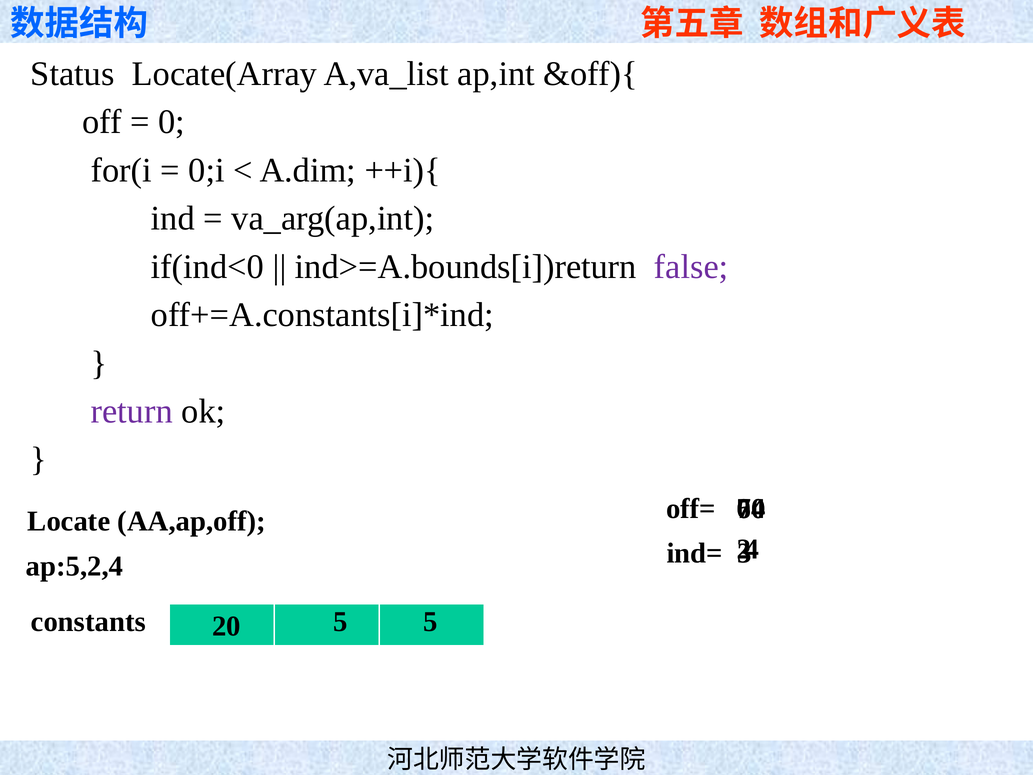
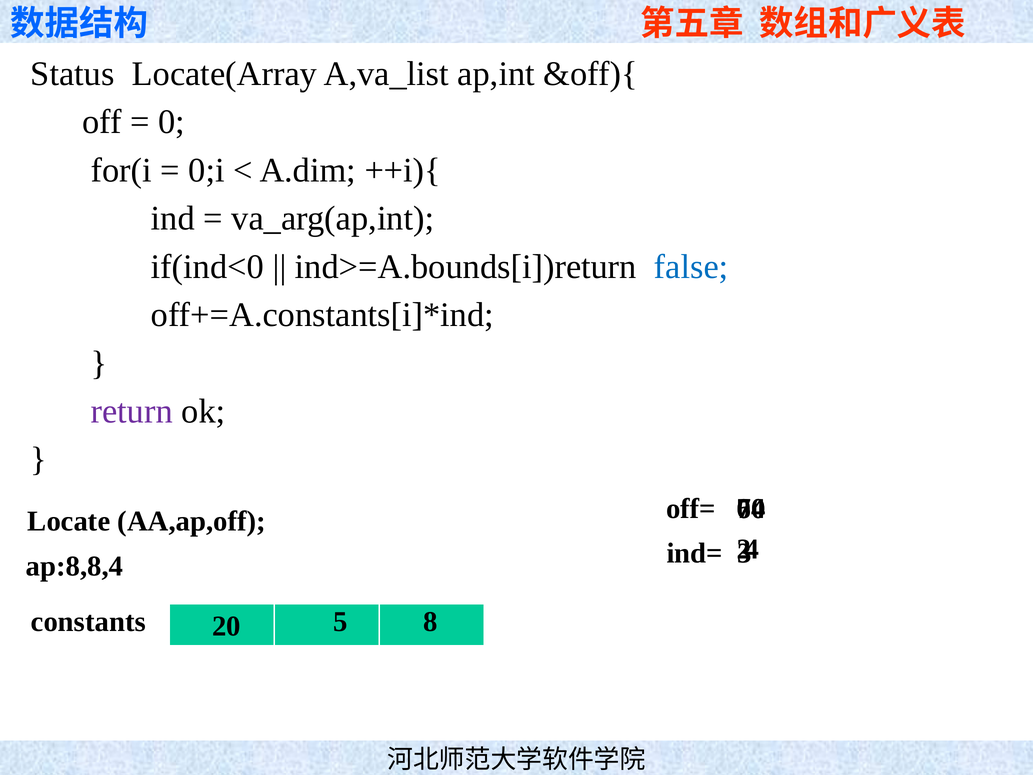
false colour: purple -> blue (691, 267)
ap:5,2,4: ap:5,2,4 -> ap:8,8,4 (75, 566)
constants 5: 5 -> 8 (430, 622)
